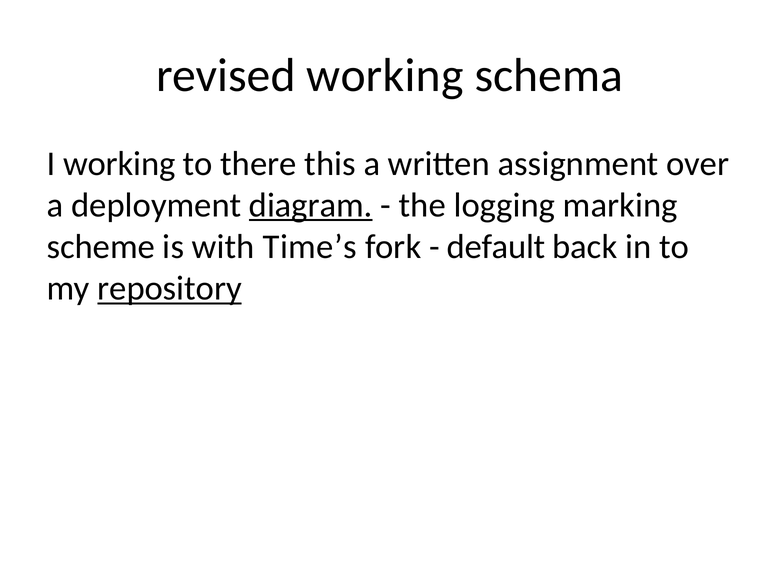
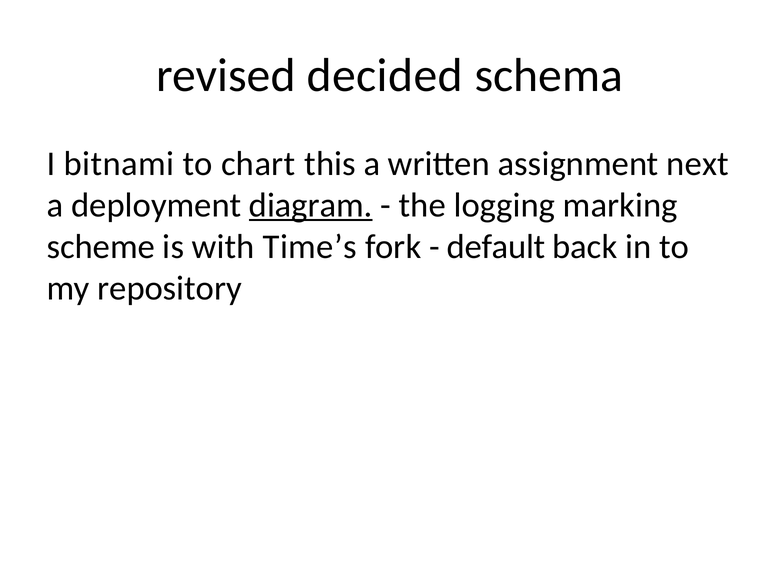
revised working: working -> decided (385, 76)
I working: working -> bitnami (119, 164)
there: there -> chart (258, 164)
over: over -> next (698, 164)
repository underline: present -> none (170, 288)
